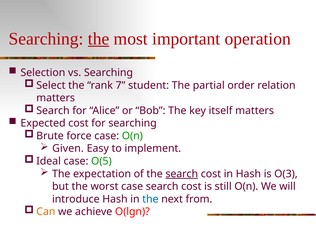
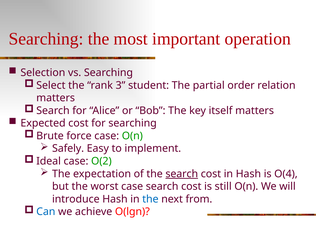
the underline: present -> none (99, 39)
7: 7 -> 3 (120, 85)
Given: Given -> Safely (68, 149)
O(5: O(5 -> O(2 (101, 161)
O(3: O(3 -> O(4 (286, 174)
Can colour: orange -> blue (46, 212)
